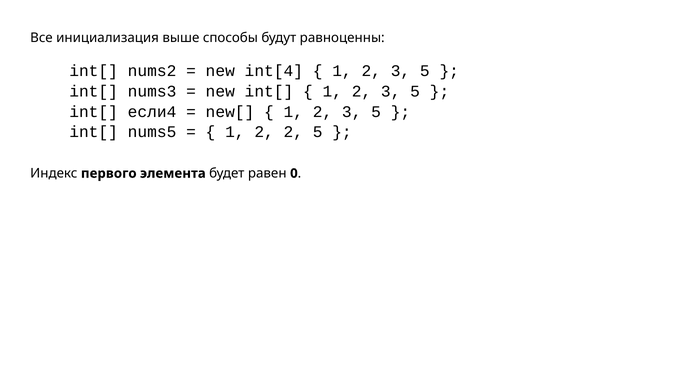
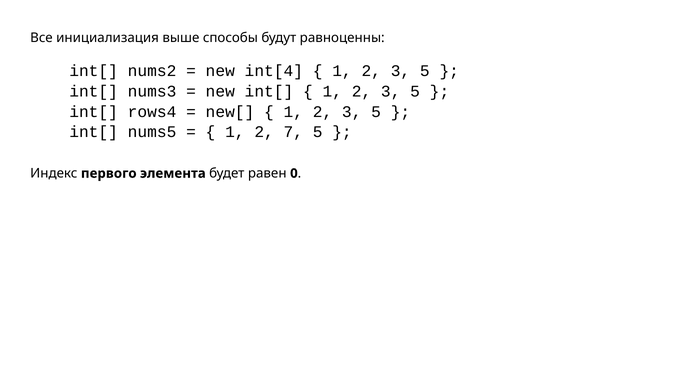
если4: если4 -> rows4 (152, 112)
2 2: 2 -> 7 (293, 132)
